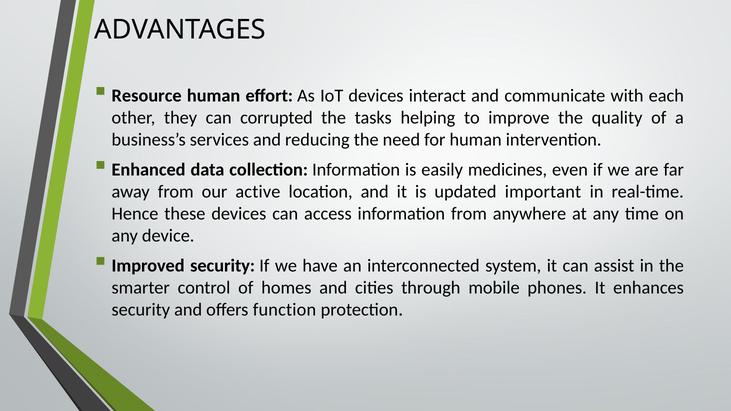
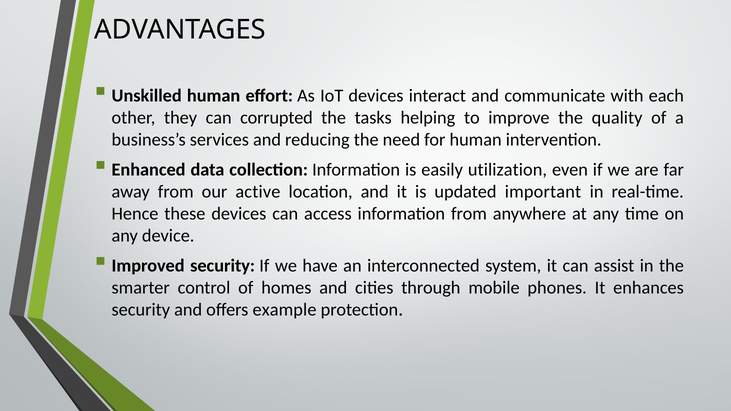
Resource: Resource -> Unskilled (147, 96)
medicines: medicines -> utilization (507, 170)
function: function -> example (285, 310)
